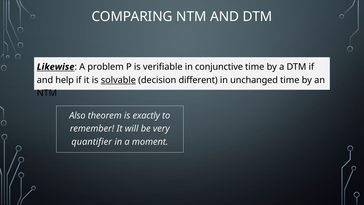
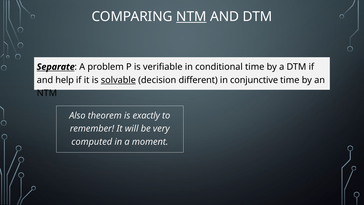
NTM underline: none -> present (191, 16)
Likewise: Likewise -> Separate (56, 67)
conjunctive: conjunctive -> conditional (219, 67)
unchanged: unchanged -> conjunctive (254, 80)
quantifier: quantifier -> computed (92, 142)
